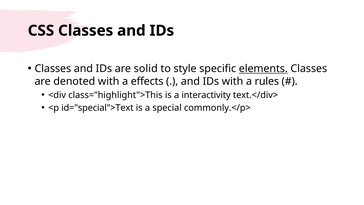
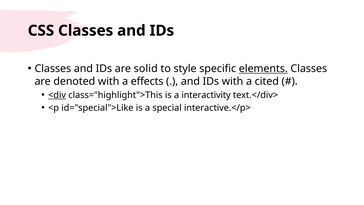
rules: rules -> cited (267, 81)
<div underline: none -> present (57, 95)
id="special">Text: id="special">Text -> id="special">Like (97, 108)
commonly.</p>: commonly.</p> -> interactive.</p> (217, 108)
